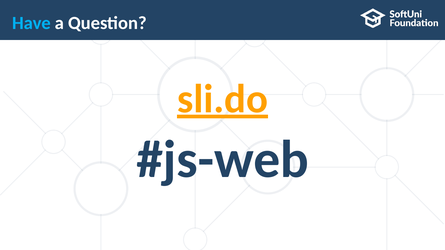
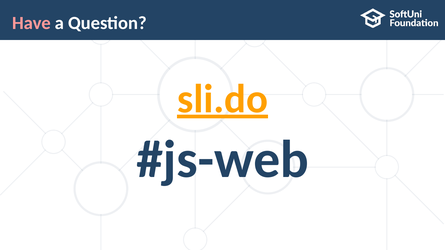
Have colour: light blue -> pink (32, 23)
